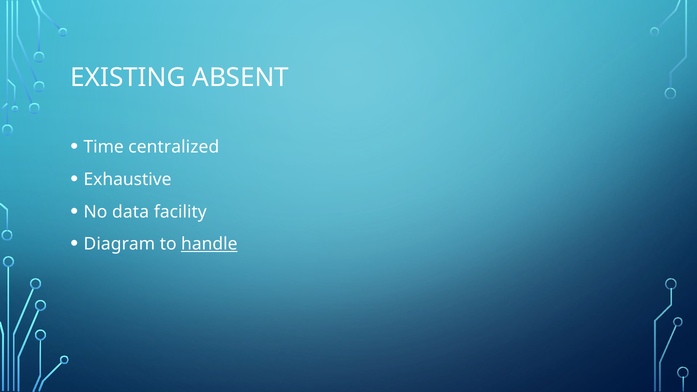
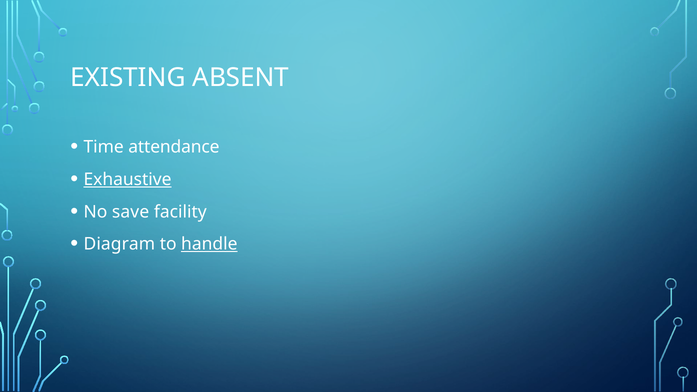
centralized: centralized -> attendance (174, 147)
Exhaustive underline: none -> present (128, 179)
data: data -> save (131, 212)
